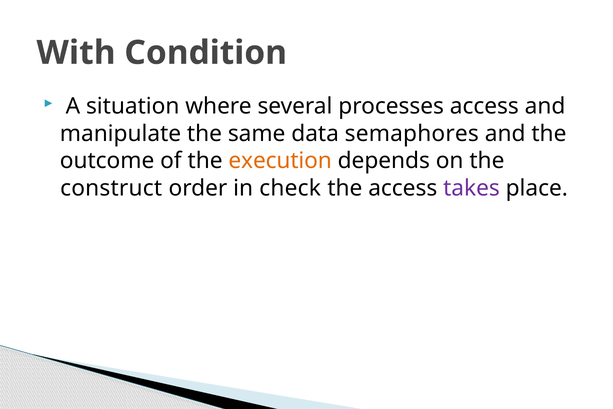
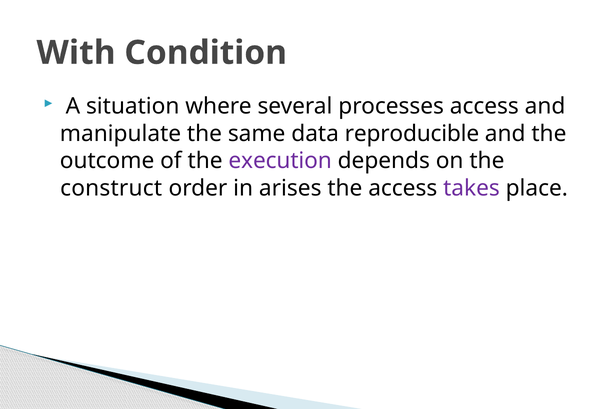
semaphores: semaphores -> reproducible (412, 134)
execution colour: orange -> purple (280, 161)
check: check -> arises (290, 188)
